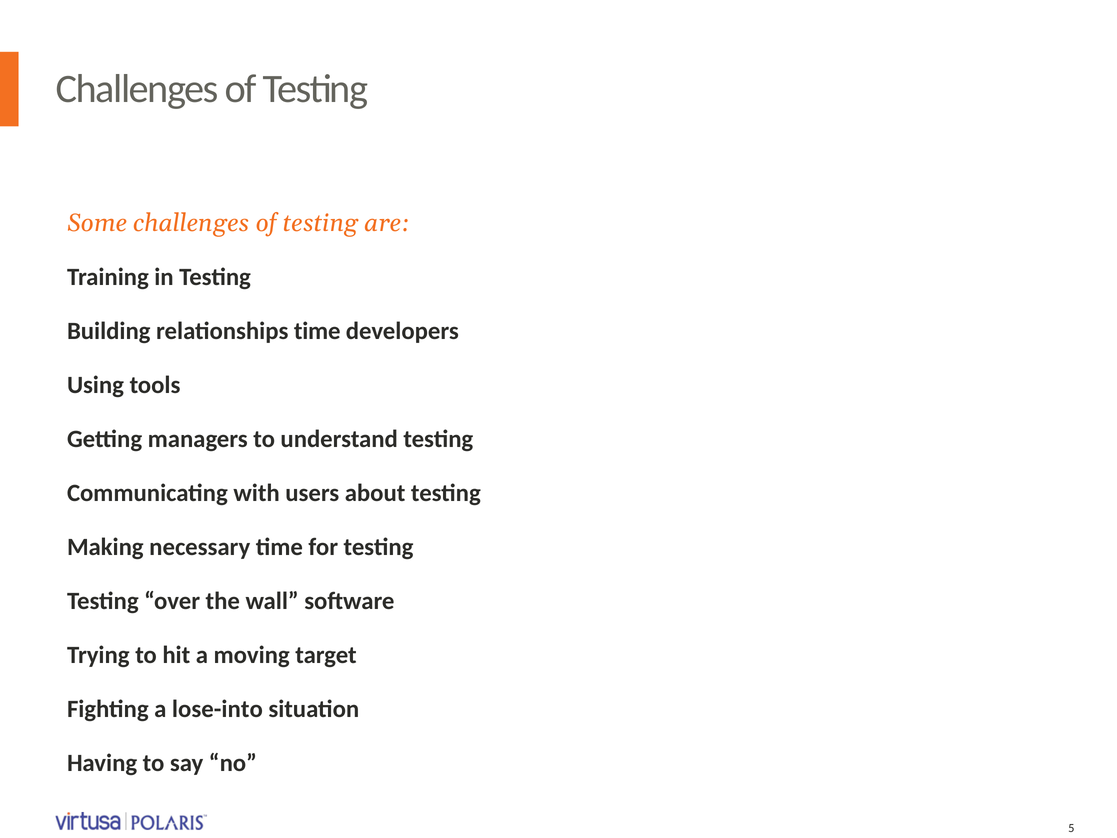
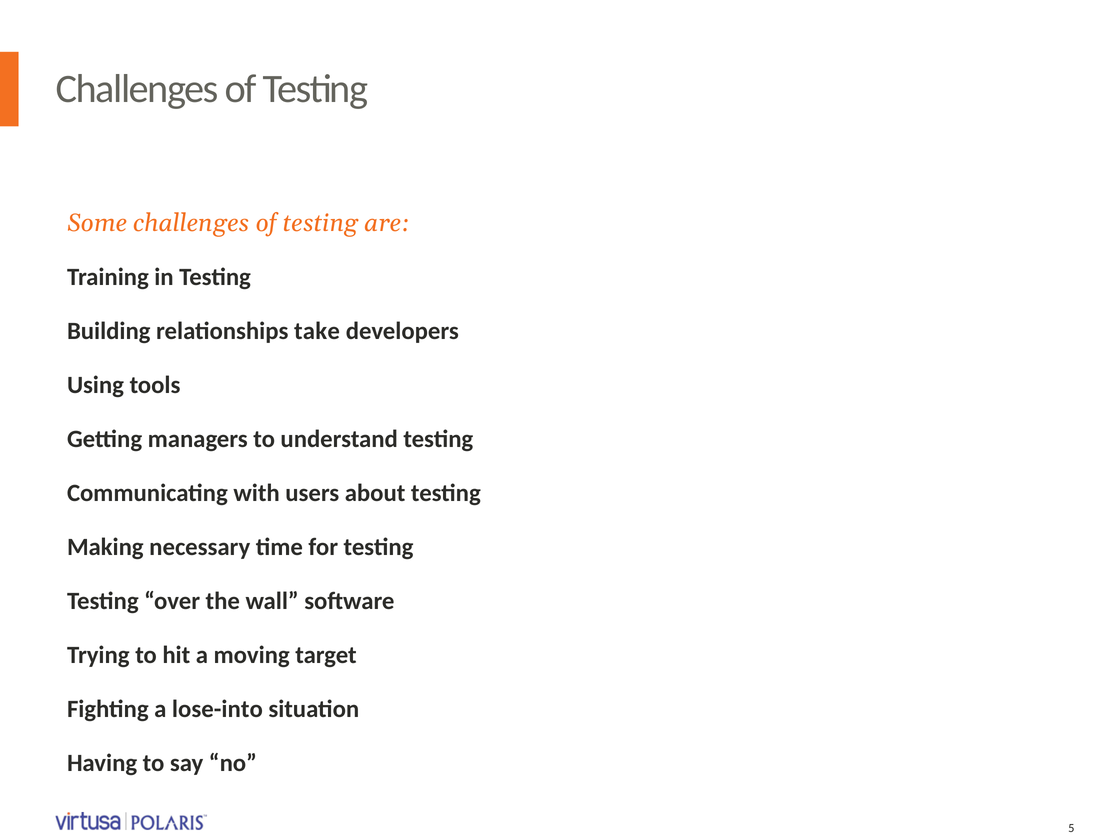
relationships time: time -> take (317, 331)
